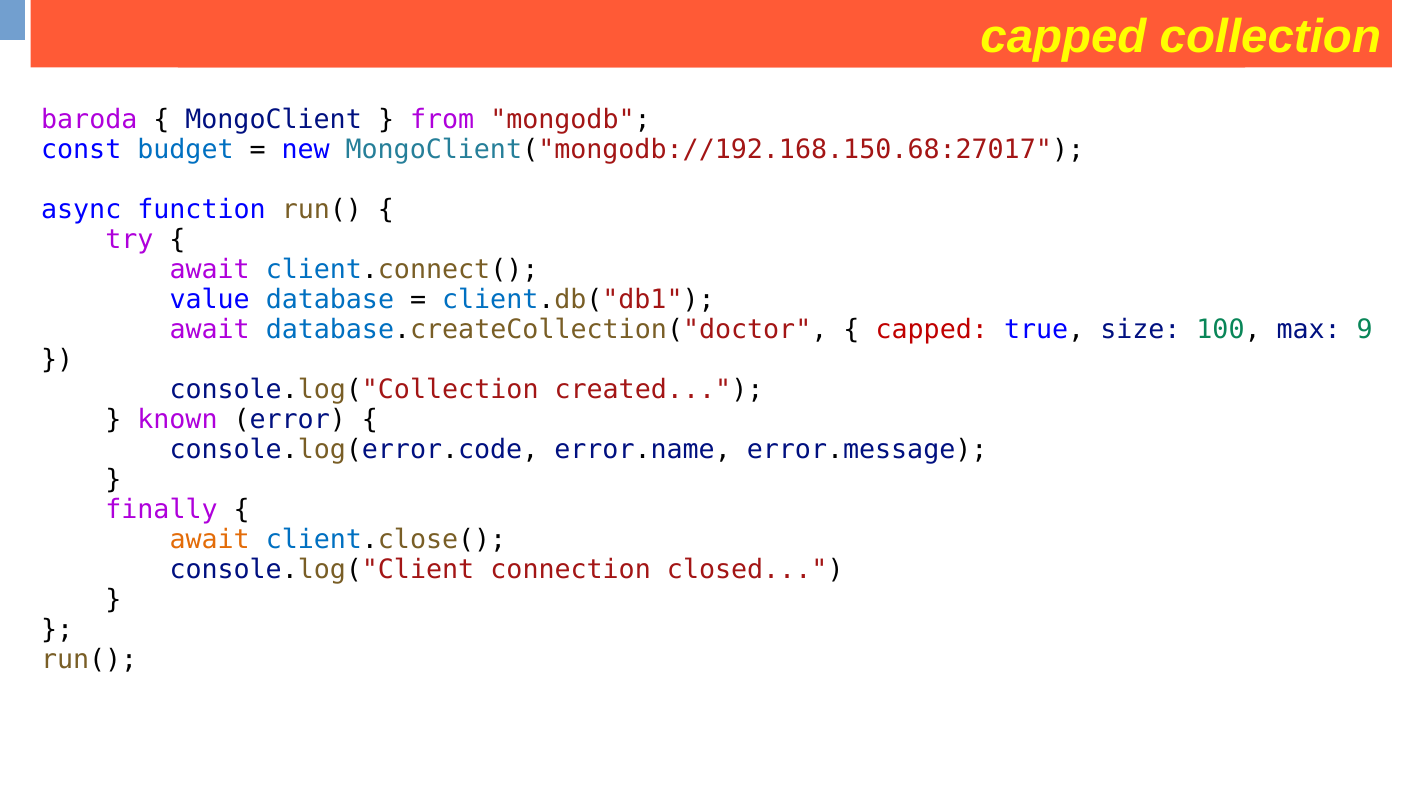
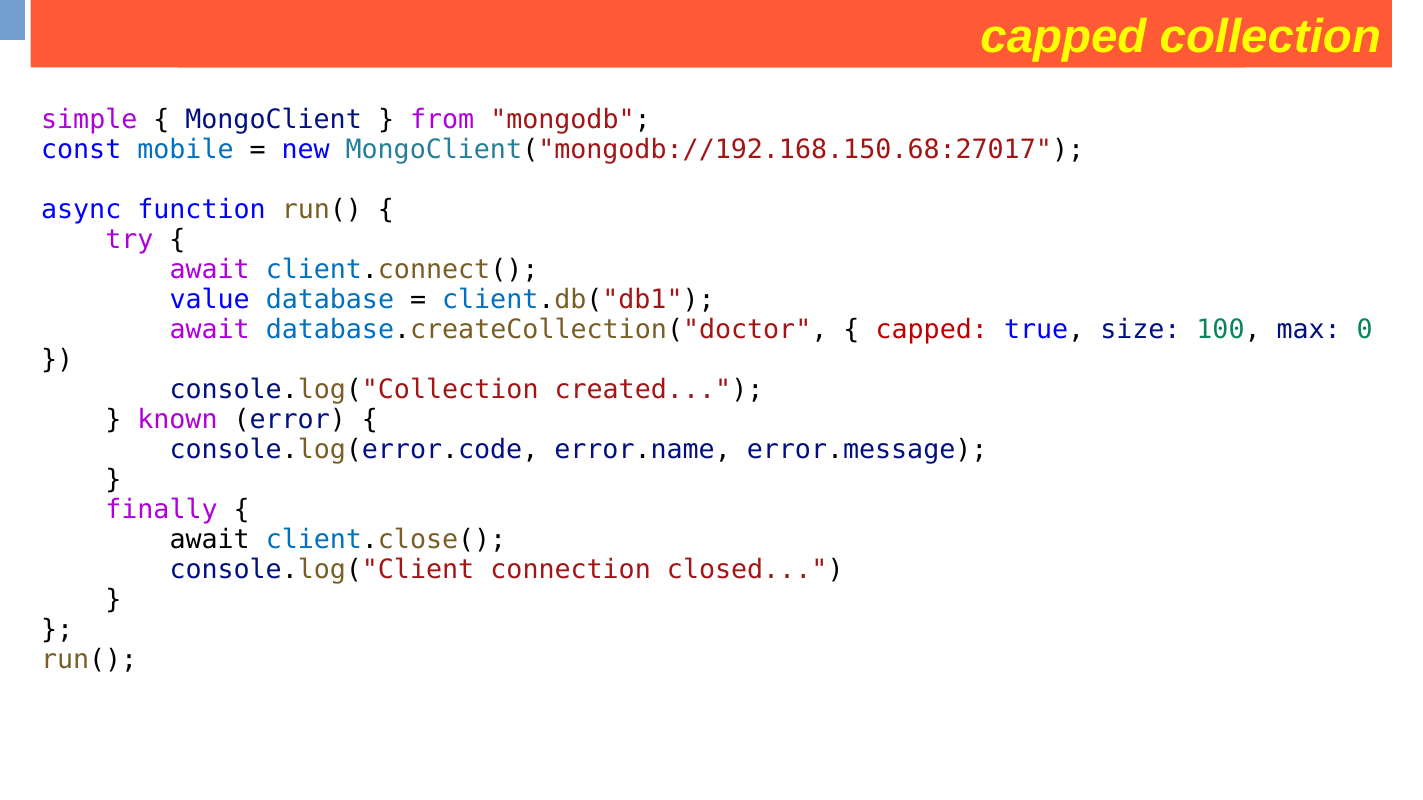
baroda: baroda -> simple (89, 120)
budget: budget -> mobile (185, 150)
9: 9 -> 0 (1365, 330)
await colour: orange -> black (210, 540)
